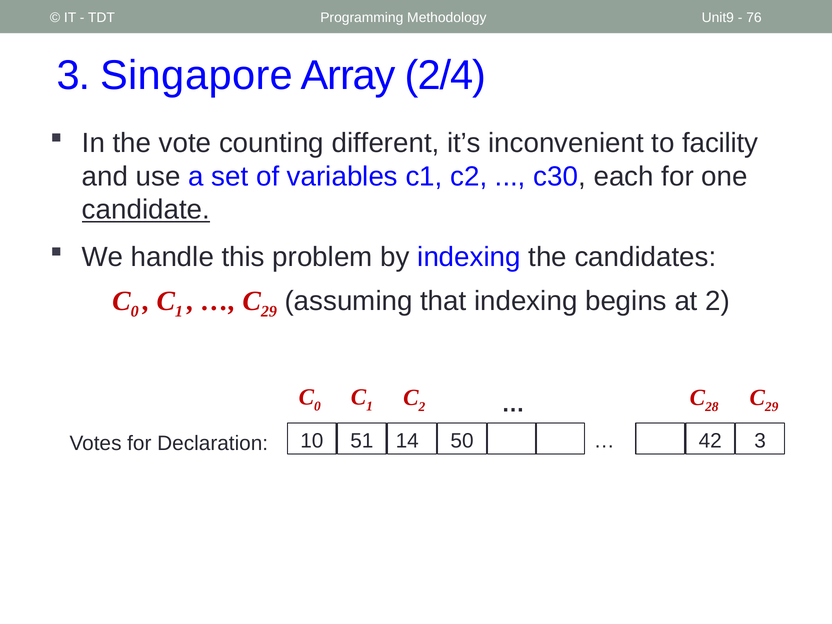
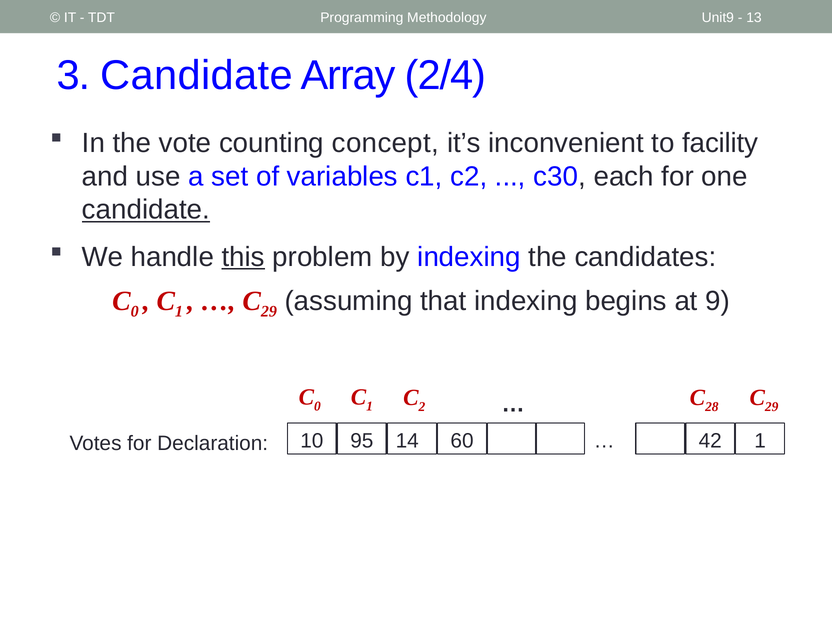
76: 76 -> 13 (754, 18)
3 Singapore: Singapore -> Candidate (197, 76)
different: different -> concept (385, 143)
this underline: none -> present (243, 257)
at 2: 2 -> 9 (718, 301)
51: 51 -> 95 (362, 441)
50: 50 -> 60 (462, 441)
42 3: 3 -> 1 (760, 441)
